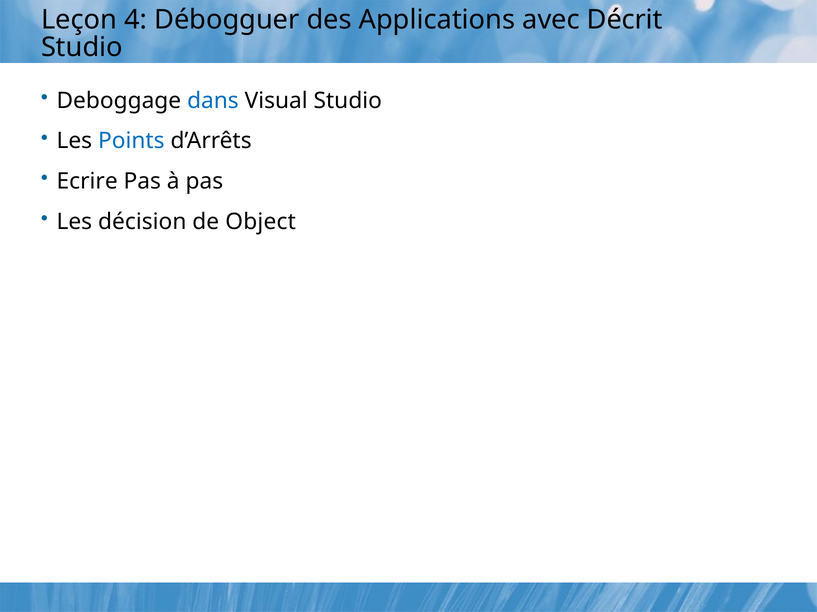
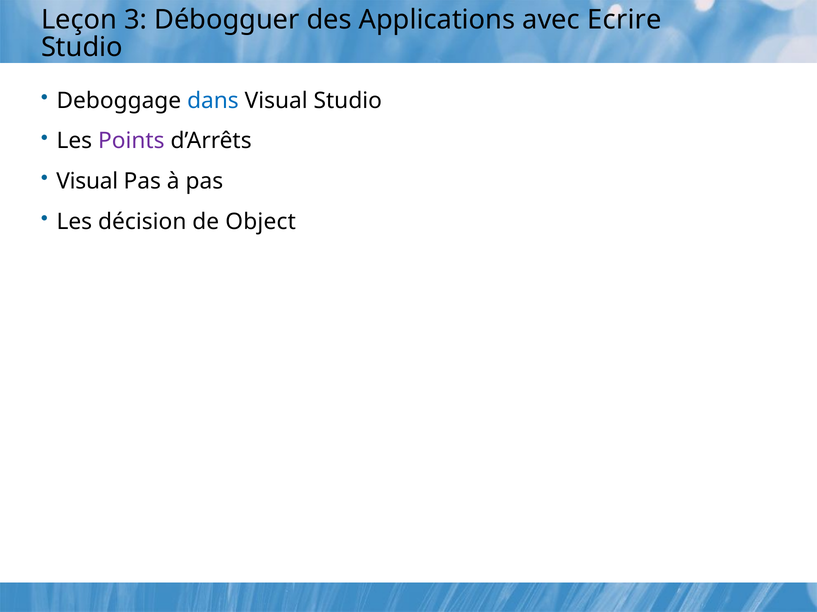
4: 4 -> 3 (136, 20)
Décrit: Décrit -> Ecrire (625, 20)
Points colour: blue -> purple (131, 141)
Ecrire: Ecrire -> Visual (87, 182)
